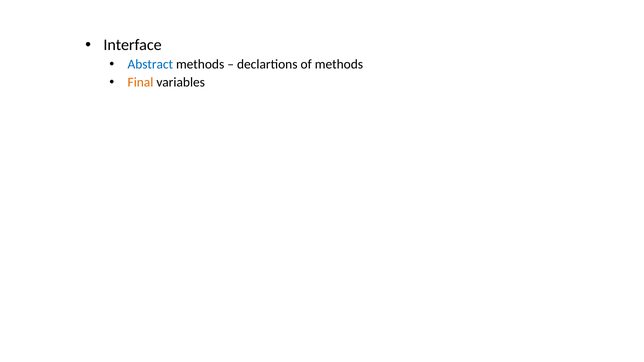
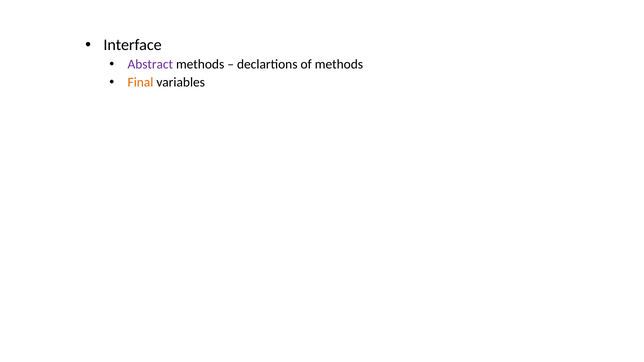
Abstract colour: blue -> purple (150, 65)
